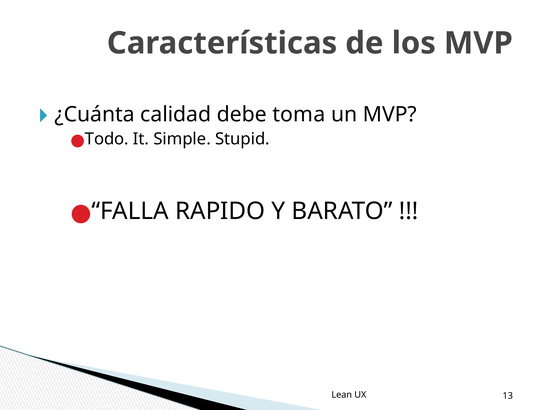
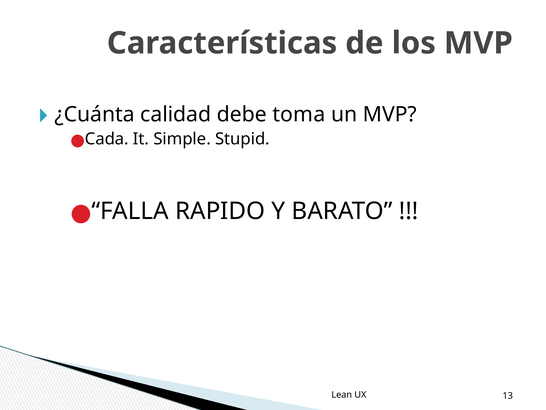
Todo: Todo -> Cada (107, 139)
